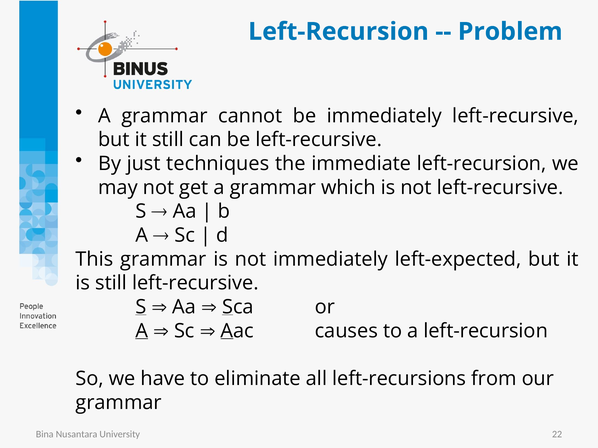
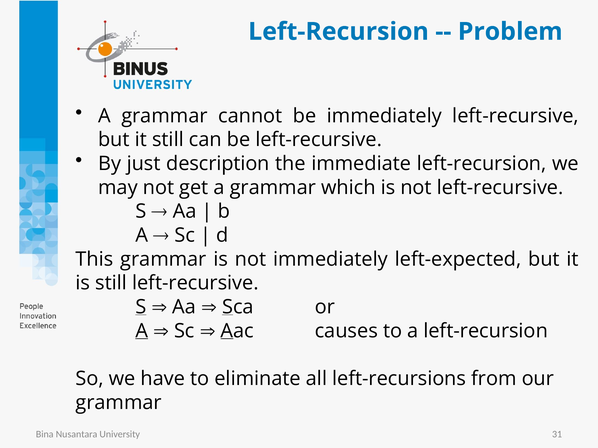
techniques: techniques -> description (218, 164)
22: 22 -> 31 (557, 435)
